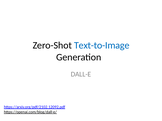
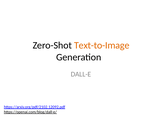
Text-to-Image colour: blue -> orange (102, 46)
